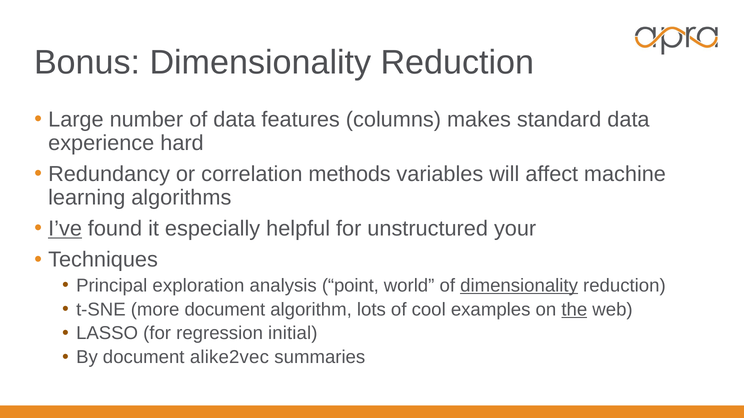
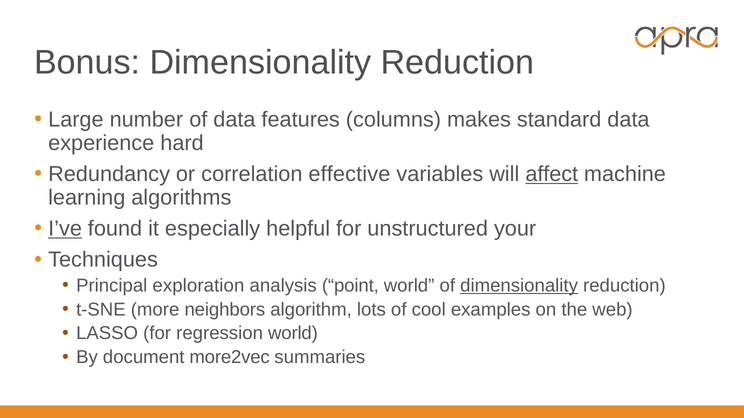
methods: methods -> effective (349, 174)
affect underline: none -> present (552, 174)
more document: document -> neighbors (225, 310)
the underline: present -> none (574, 310)
regression initial: initial -> world (293, 334)
alike2vec: alike2vec -> more2vec (230, 358)
